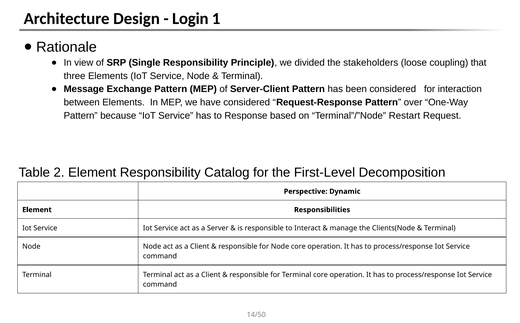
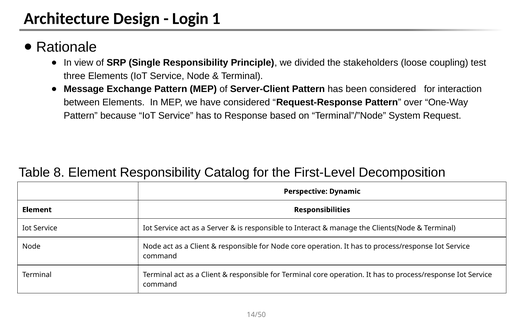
that: that -> test (479, 63)
Restart: Restart -> System (405, 115)
2: 2 -> 8 (59, 172)
